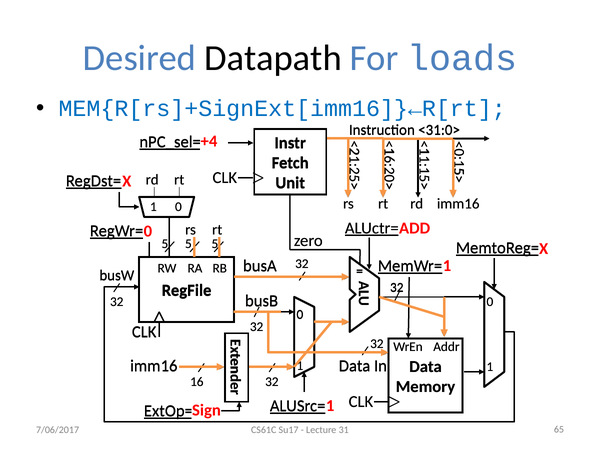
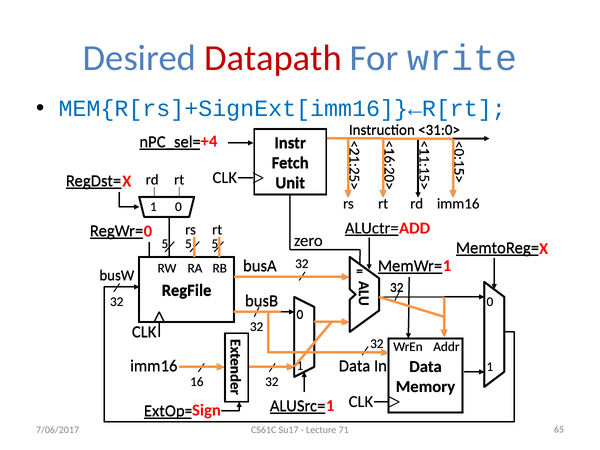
Datapath colour: black -> red (273, 58)
loads: loads -> write (462, 58)
31: 31 -> 71 (344, 430)
